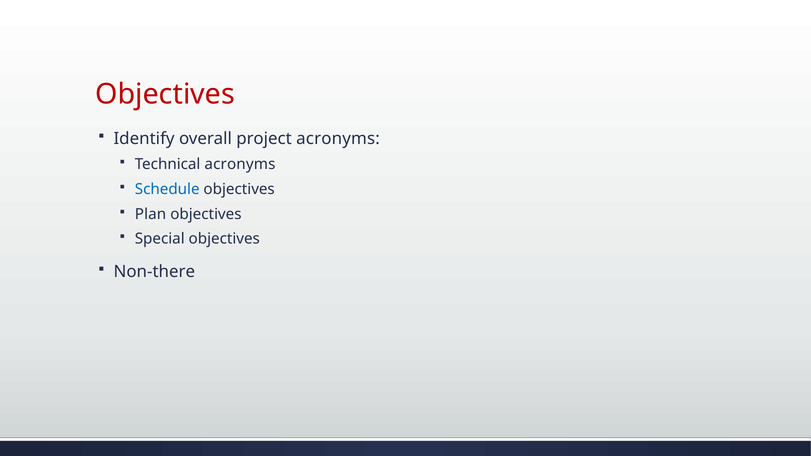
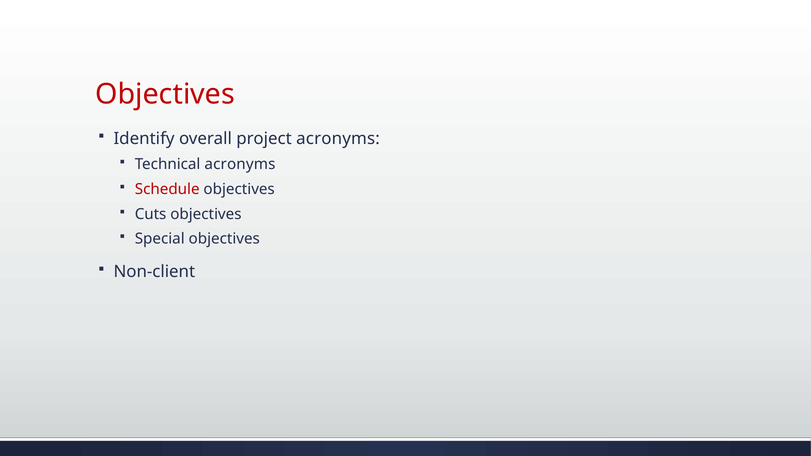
Schedule colour: blue -> red (167, 189)
Plan: Plan -> Cuts (151, 214)
Non-there: Non-there -> Non-client (154, 272)
